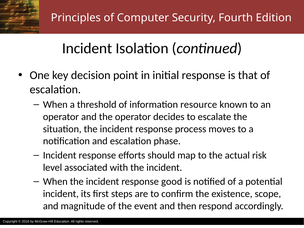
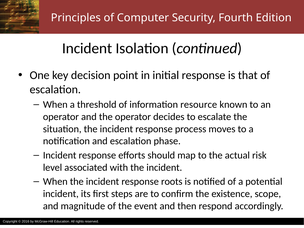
good: good -> roots (172, 182)
